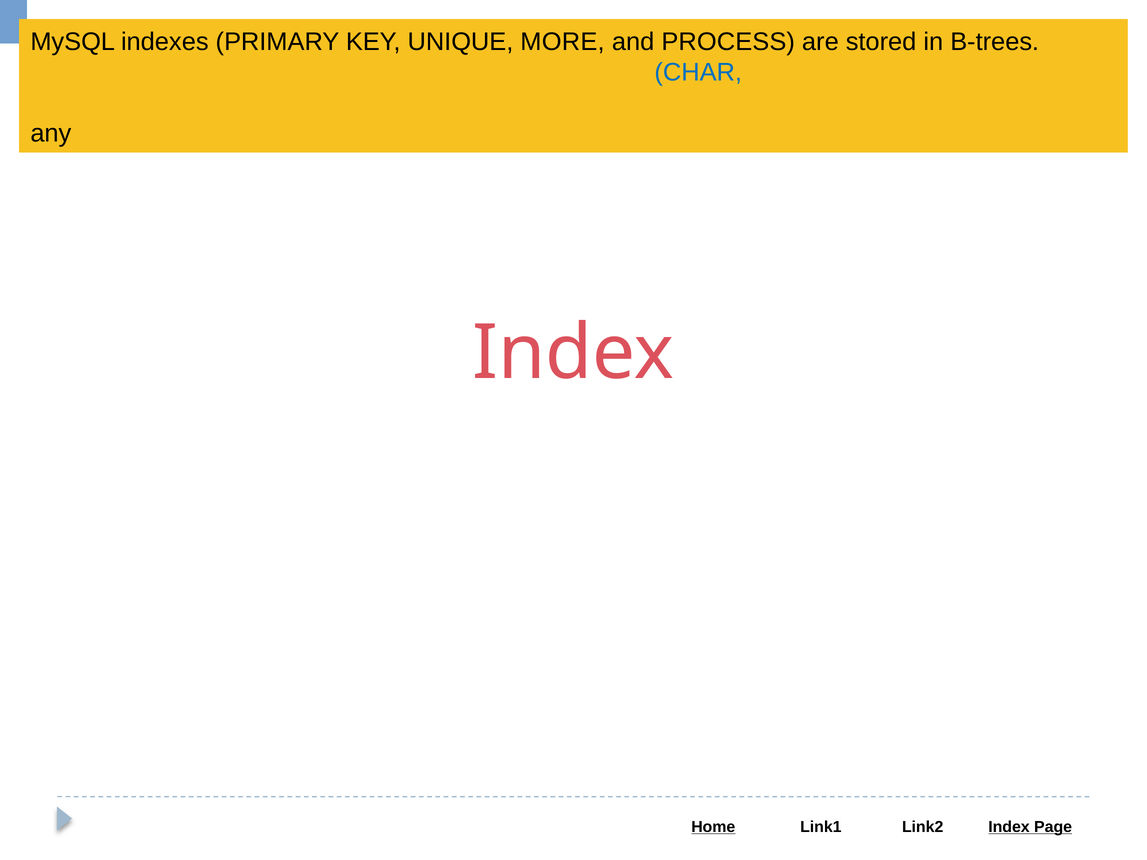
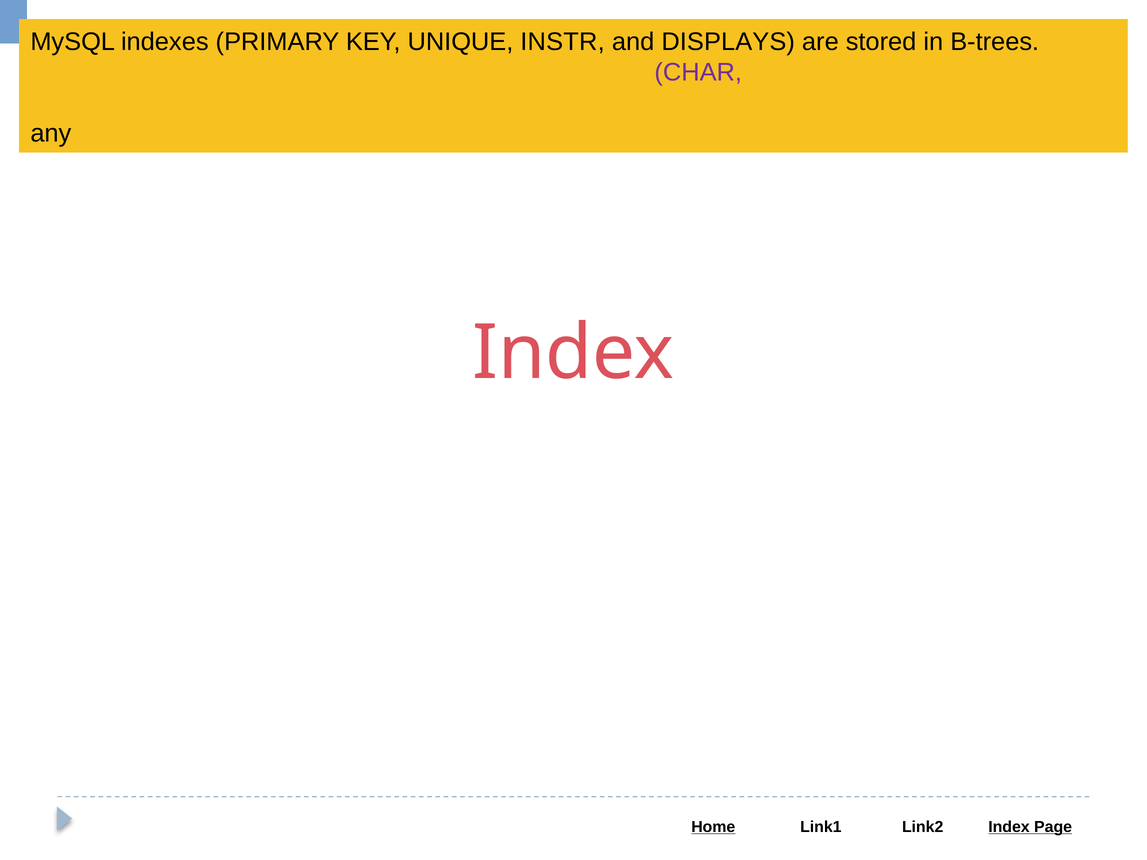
MORE: MORE -> INSTR (563, 42)
PROCESS: PROCESS -> DISPLAYS (728, 42)
CHAR colour: blue -> purple (698, 72)
